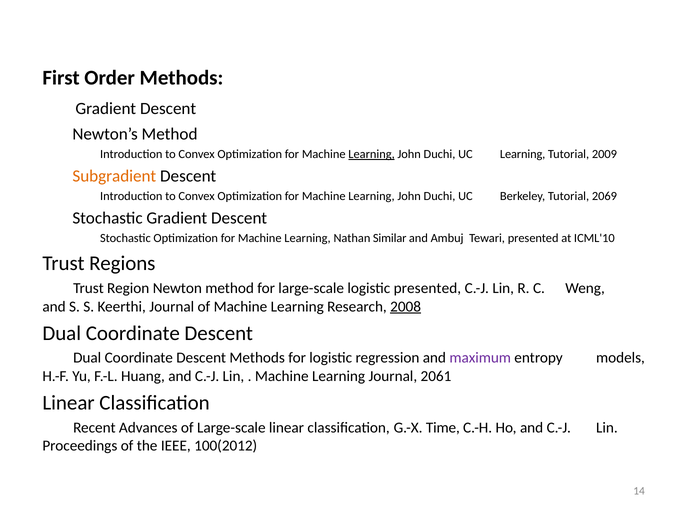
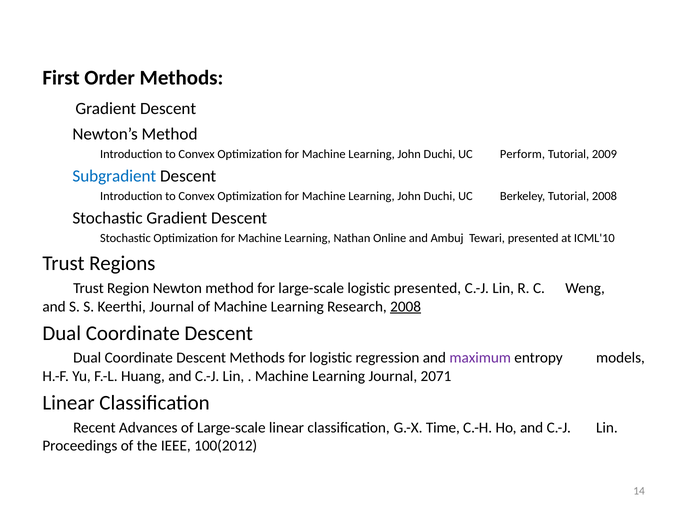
Learning underline: present -> none (372, 154)
UC Learning: Learning -> Perform (523, 154)
Subgradient colour: orange -> blue (114, 176)
Tutorial 2069: 2069 -> 2008 (604, 196)
Similar: Similar -> Online (390, 239)
2061: 2061 -> 2071 (436, 377)
